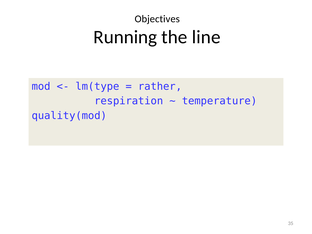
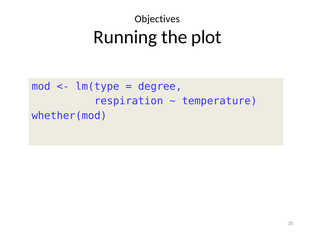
line: line -> plot (206, 37)
rather: rather -> degree (160, 87)
quality(mod: quality(mod -> whether(mod (69, 116)
